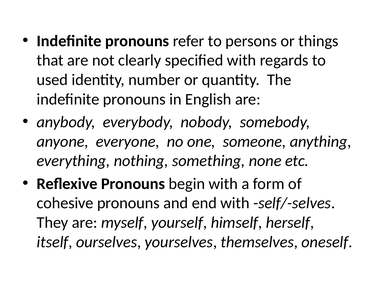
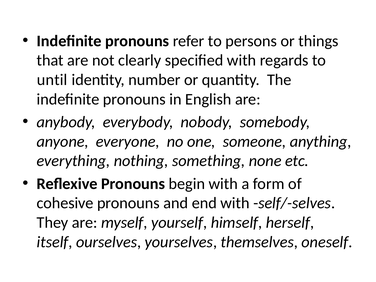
used: used -> until (52, 80)
